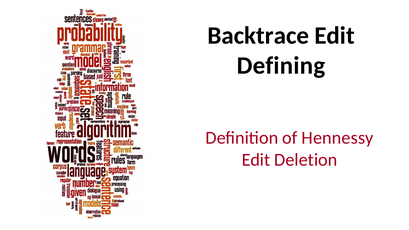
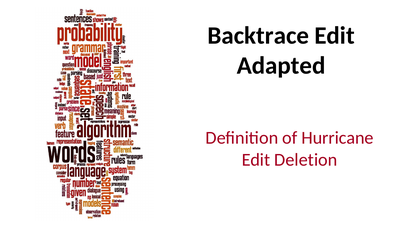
Defining: Defining -> Adapted (281, 66)
Hennessy: Hennessy -> Hurricane (338, 138)
